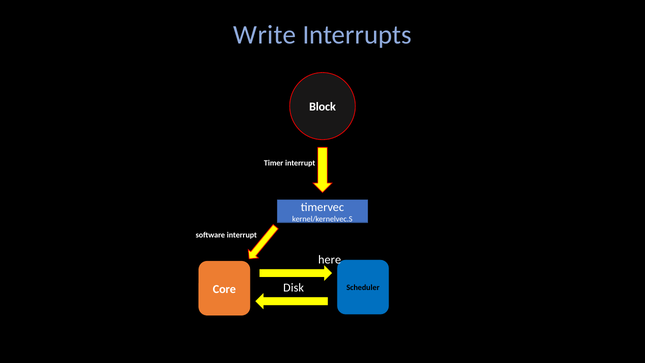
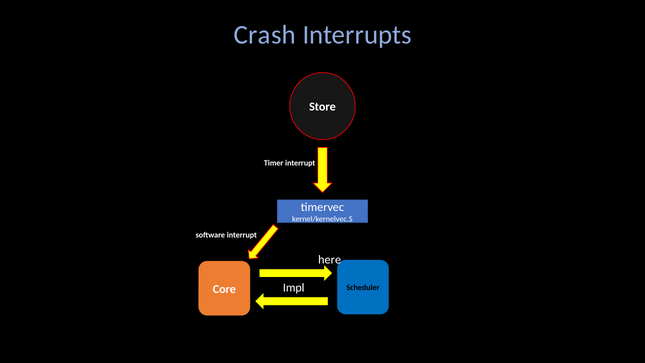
Write: Write -> Crash (265, 35)
Block: Block -> Store (322, 107)
Disk: Disk -> Impl (294, 288)
